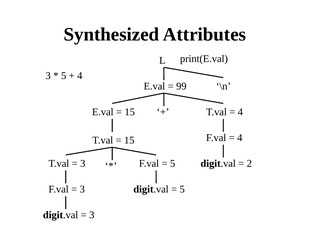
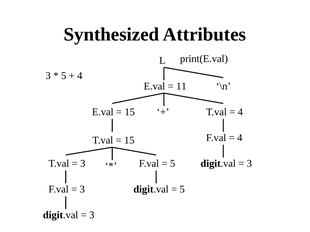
99: 99 -> 11 (181, 86)
2: 2 -> 3 (249, 164)
